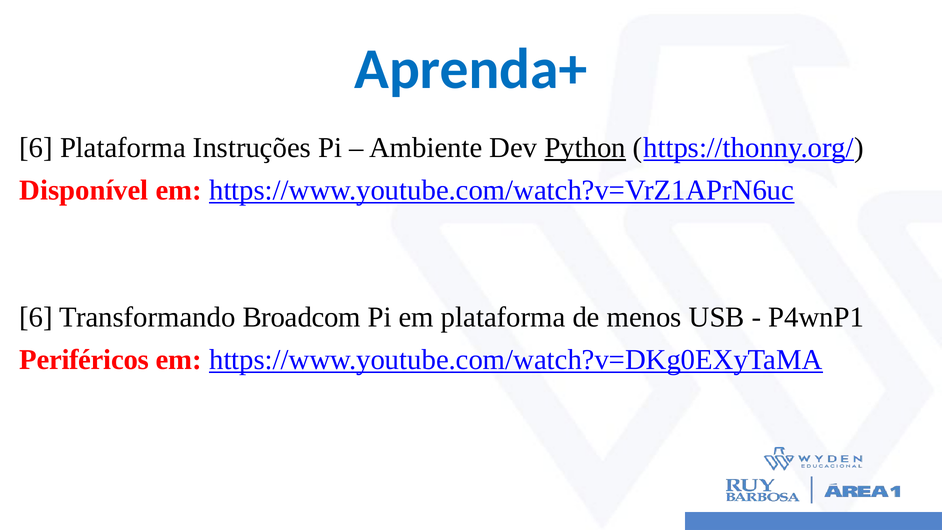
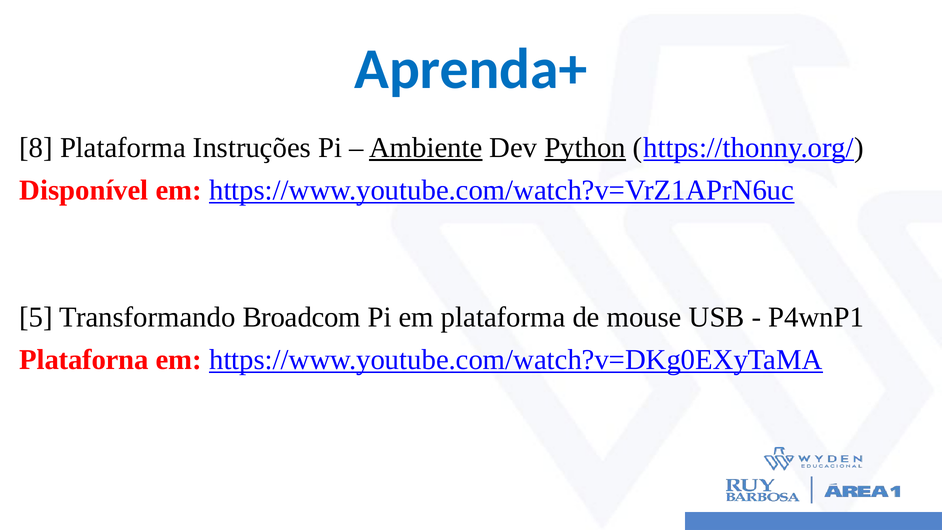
6: 6 -> 8 (36, 148)
Ambiente underline: none -> present (426, 148)
6: 6 -> 5 (36, 317)
menos: menos -> mouse (644, 317)
Periféricos: Periféricos -> Plataforna (84, 360)
